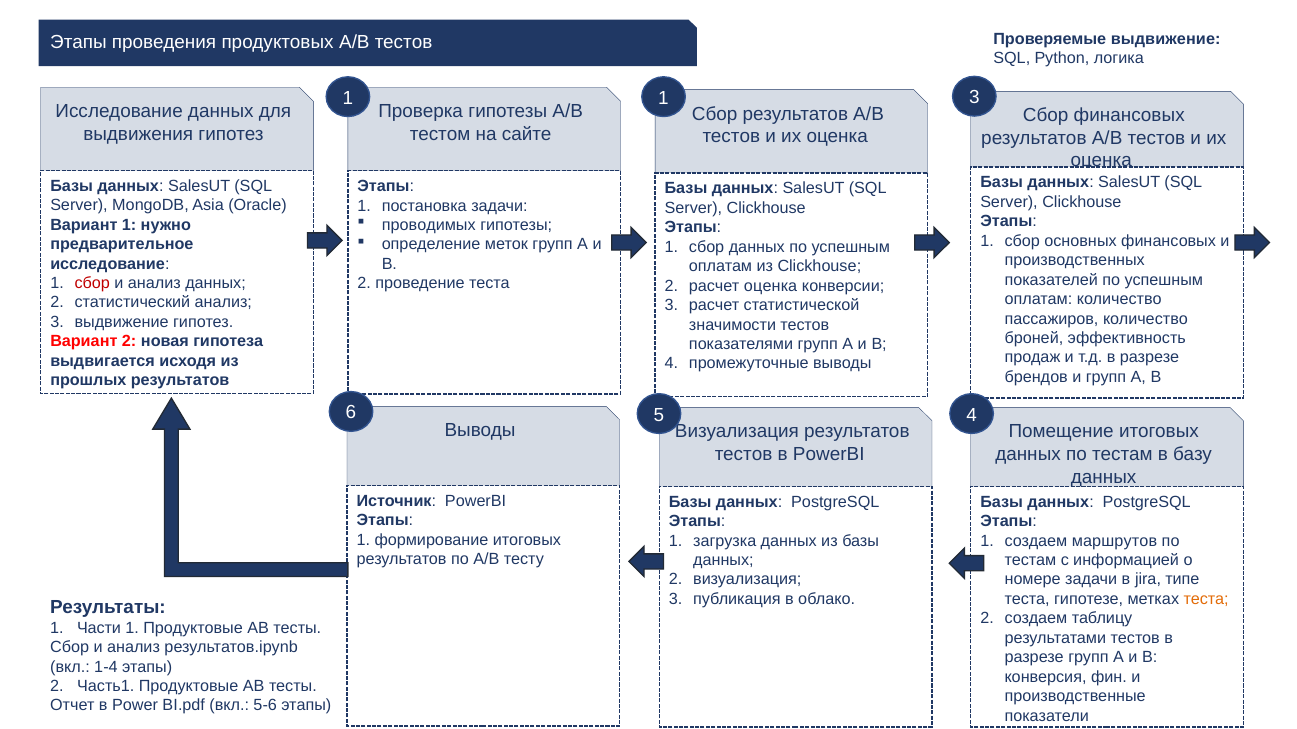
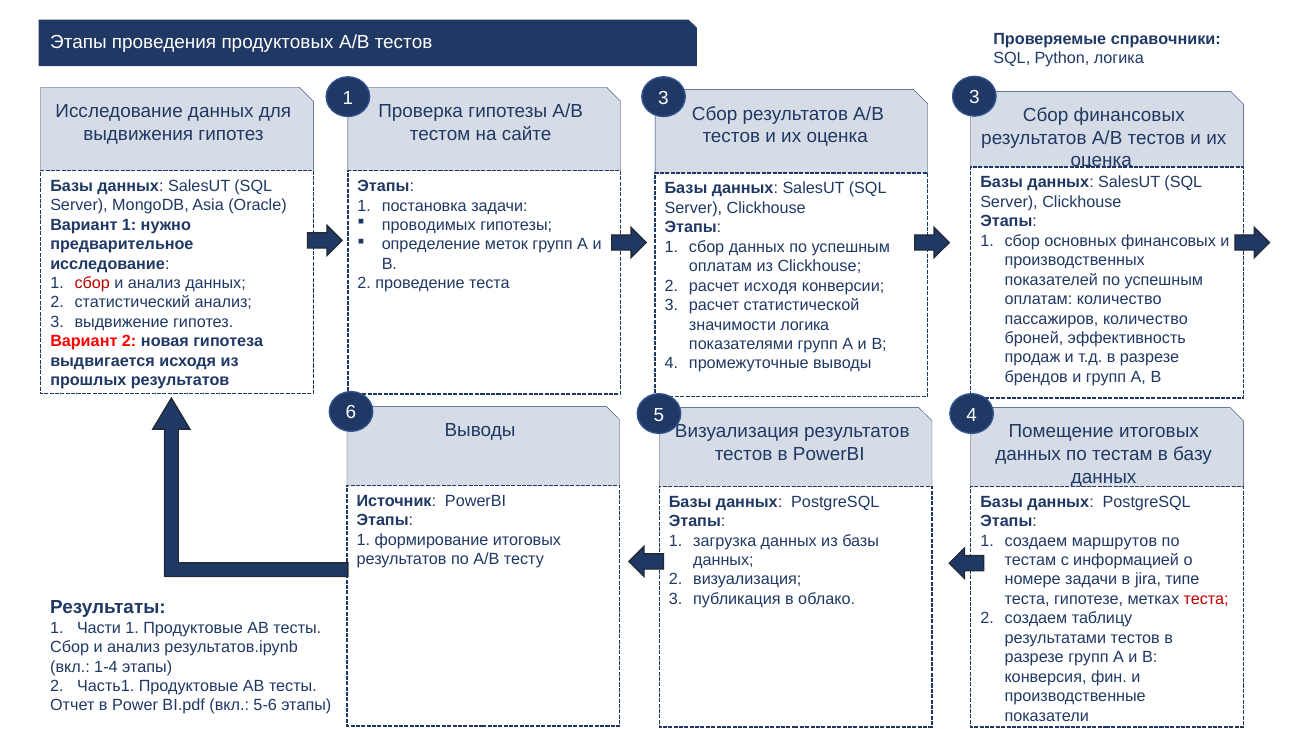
Проверяемые выдвижение: выдвижение -> справочники (1166, 39)
1 1: 1 -> 3 (664, 98)
расчет оценка: оценка -> исходя (771, 286)
значимости тестов: тестов -> логика (805, 325)
теста colour: orange -> red (1206, 600)
